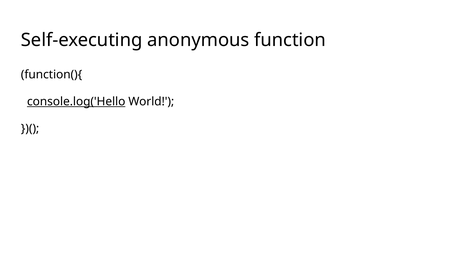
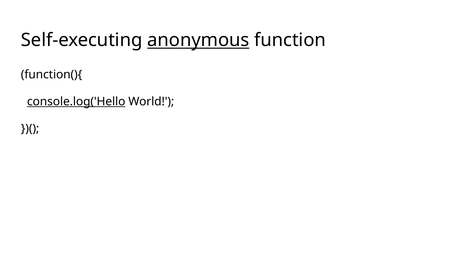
anonymous underline: none -> present (198, 40)
